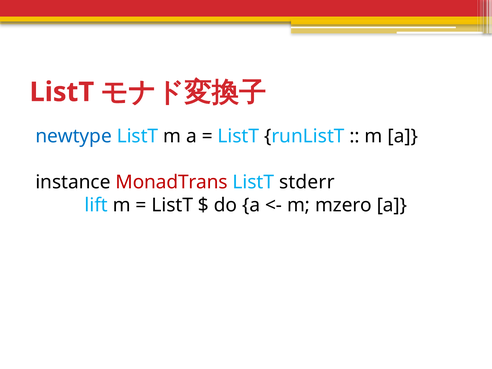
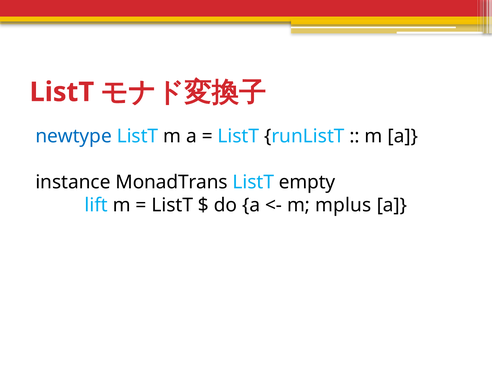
MonadTrans colour: red -> black (172, 182)
stderr: stderr -> empty (307, 182)
mzero: mzero -> mplus (343, 205)
